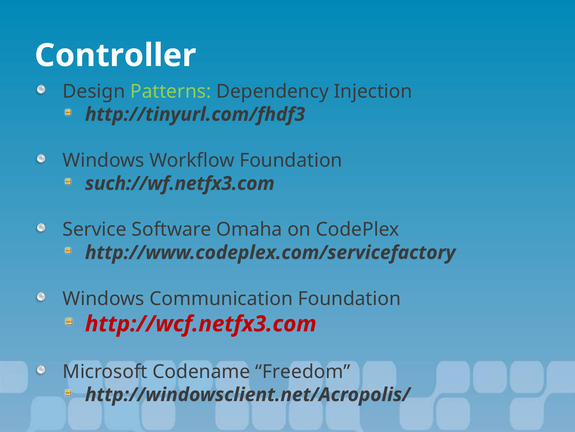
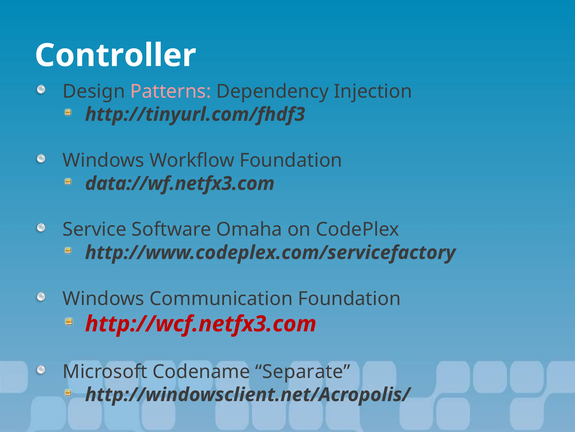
Patterns colour: light green -> pink (171, 91)
such://wf.netfx3.com: such://wf.netfx3.com -> data://wf.netfx3.com (180, 183)
Freedom: Freedom -> Separate (303, 371)
